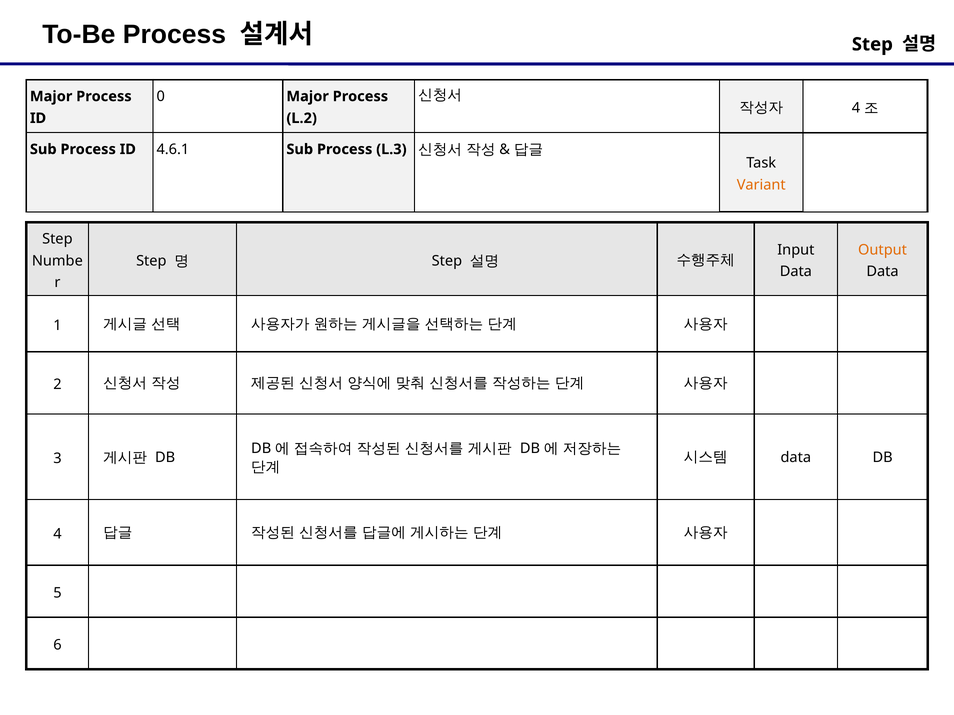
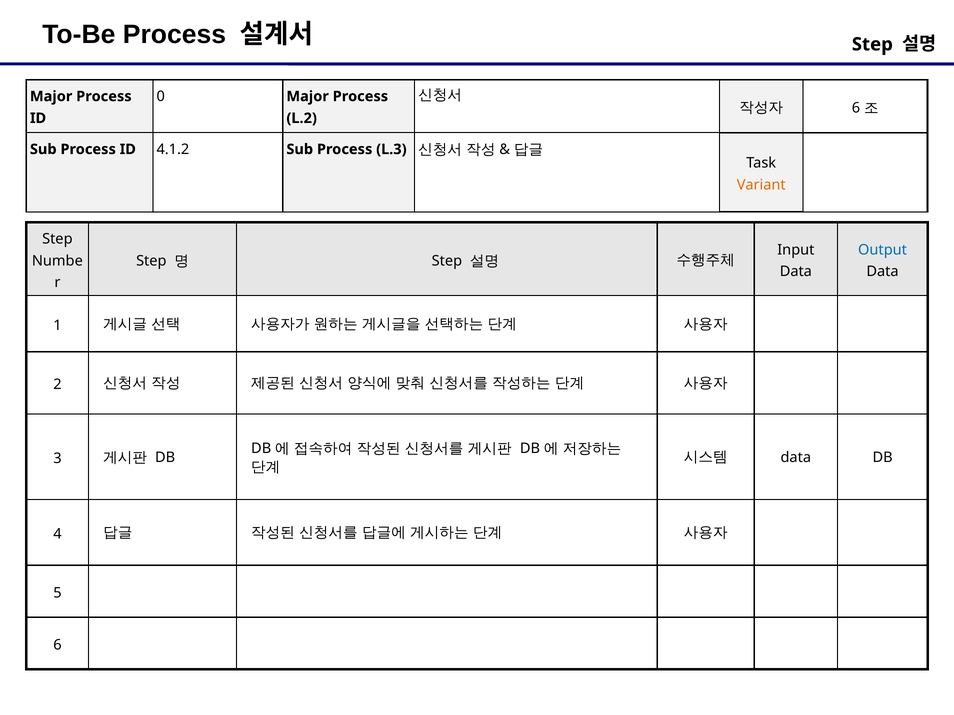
4: 4 -> 6 (856, 108)
4.6.1: 4.6.1 -> 4.1.2 (173, 149)
Output colour: orange -> blue (883, 250)
